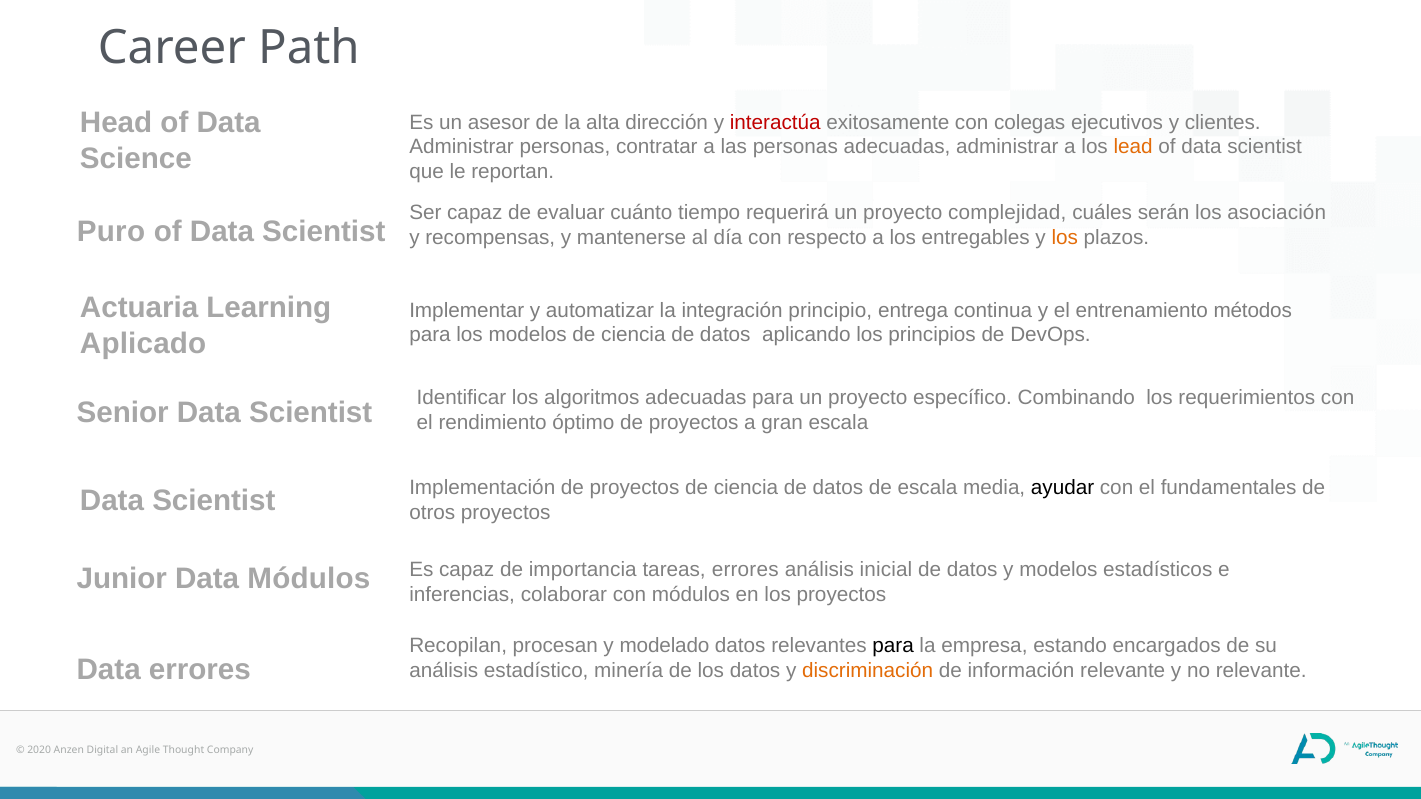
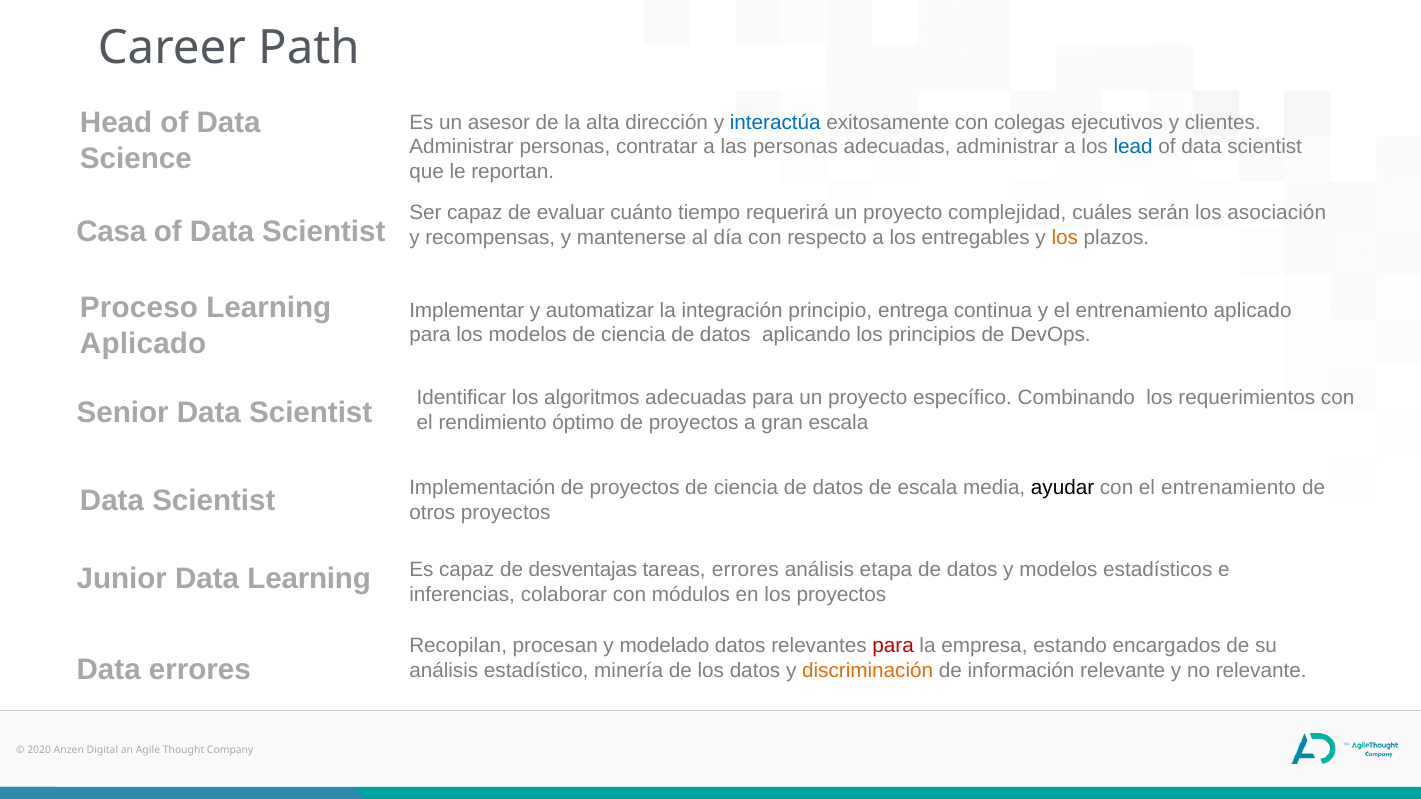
interactúa colour: red -> blue (775, 122)
lead colour: orange -> blue (1133, 147)
Puro: Puro -> Casa (111, 232)
Actuaria: Actuaria -> Proceso (139, 308)
entrenamiento métodos: métodos -> aplicado (1253, 310)
con el fundamentales: fundamentales -> entrenamiento (1228, 488)
importancia: importancia -> desventajas (583, 570)
inicial: inicial -> etapa (886, 570)
Data Módulos: Módulos -> Learning (309, 579)
para colour: black -> red (893, 646)
